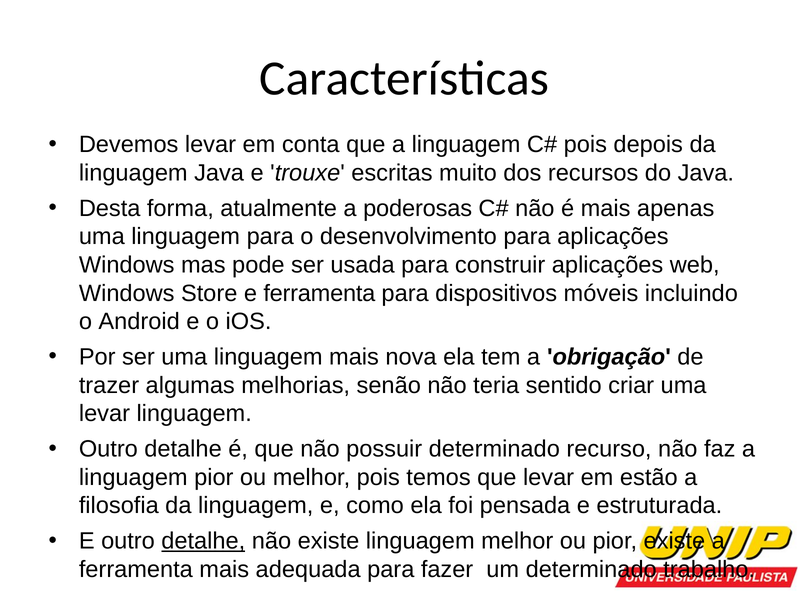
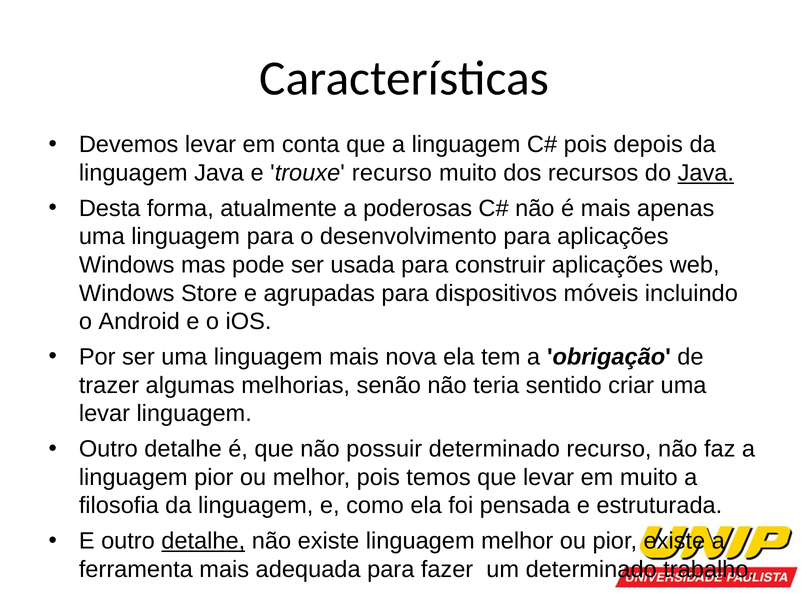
trouxe escritas: escritas -> recurso (392, 173)
Java underline: none -> present (706, 173)
e ferramenta: ferramenta -> agrupadas (319, 294)
em estão: estão -> muito (649, 478)
